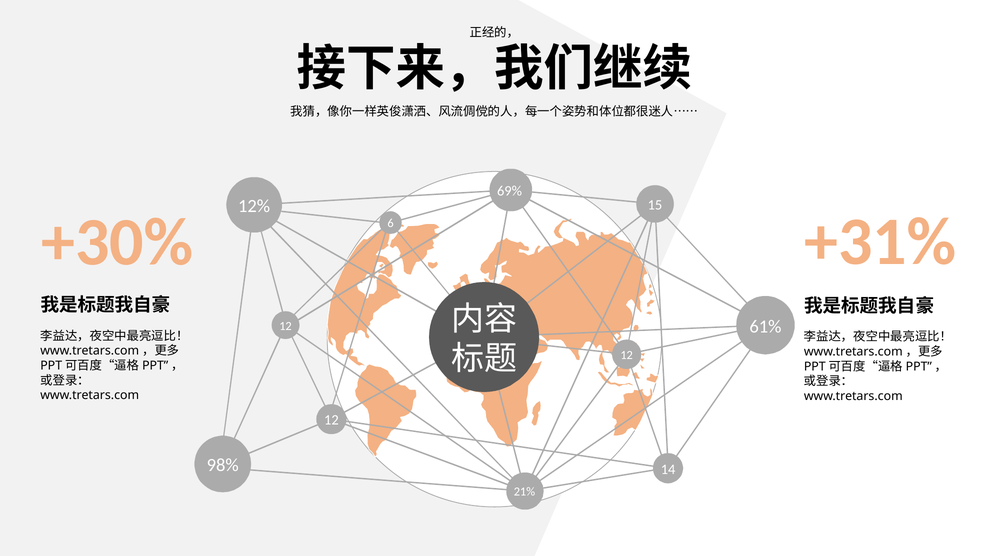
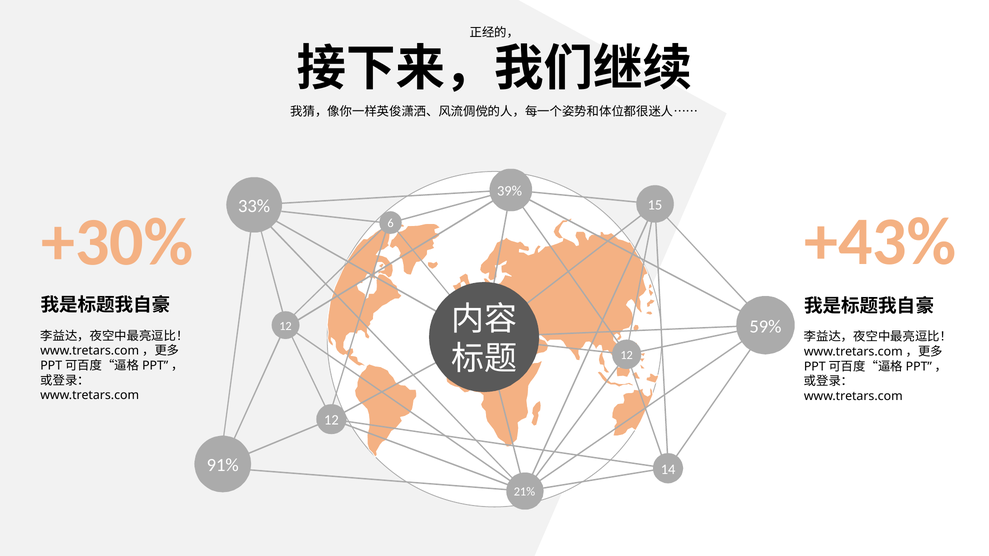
69%: 69% -> 39% (509, 191)
12%: 12% -> 33% (254, 206)
+31%: +31% -> +43% (880, 242)
61%: 61% -> 59% (765, 327)
98%: 98% -> 91% (223, 465)
